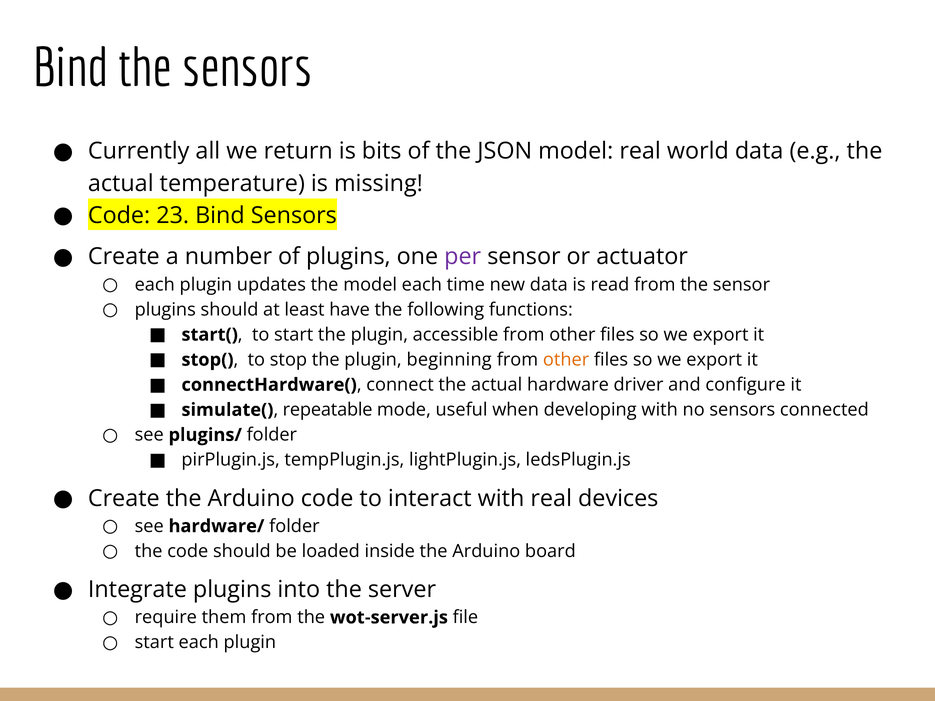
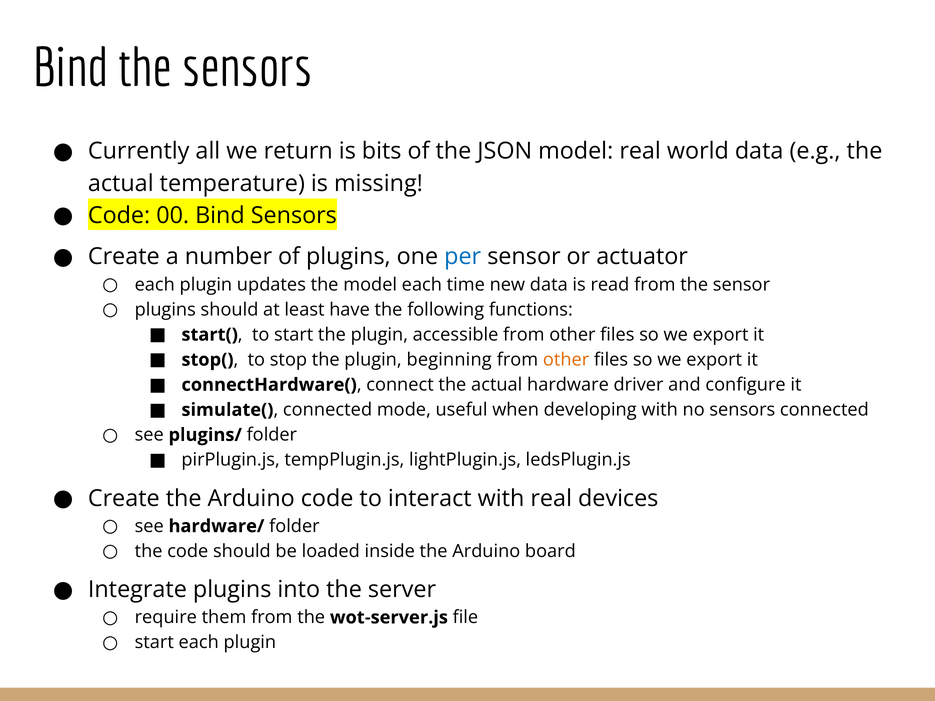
23: 23 -> 00 (173, 216)
per colour: purple -> blue (463, 257)
simulate( repeatable: repeatable -> connected (328, 410)
